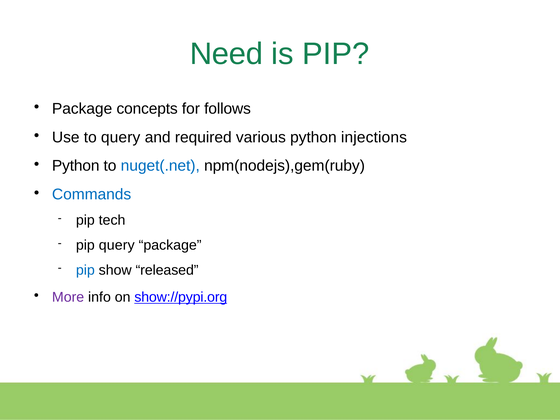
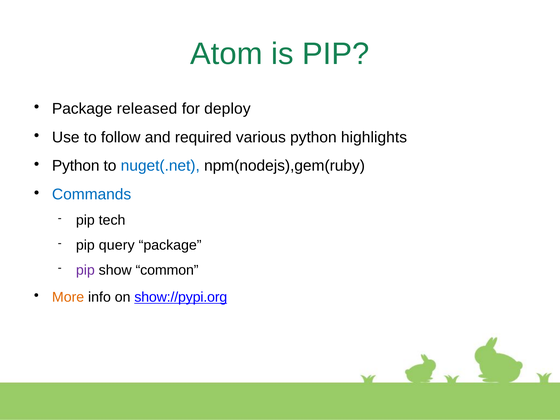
Need: Need -> Atom (226, 54)
concepts: concepts -> released (147, 109)
follows: follows -> deploy (227, 109)
to query: query -> follow (121, 137)
injections: injections -> highlights (374, 137)
pip colour: blue -> purple (85, 270)
released: released -> common (167, 270)
More colour: purple -> orange (68, 297)
